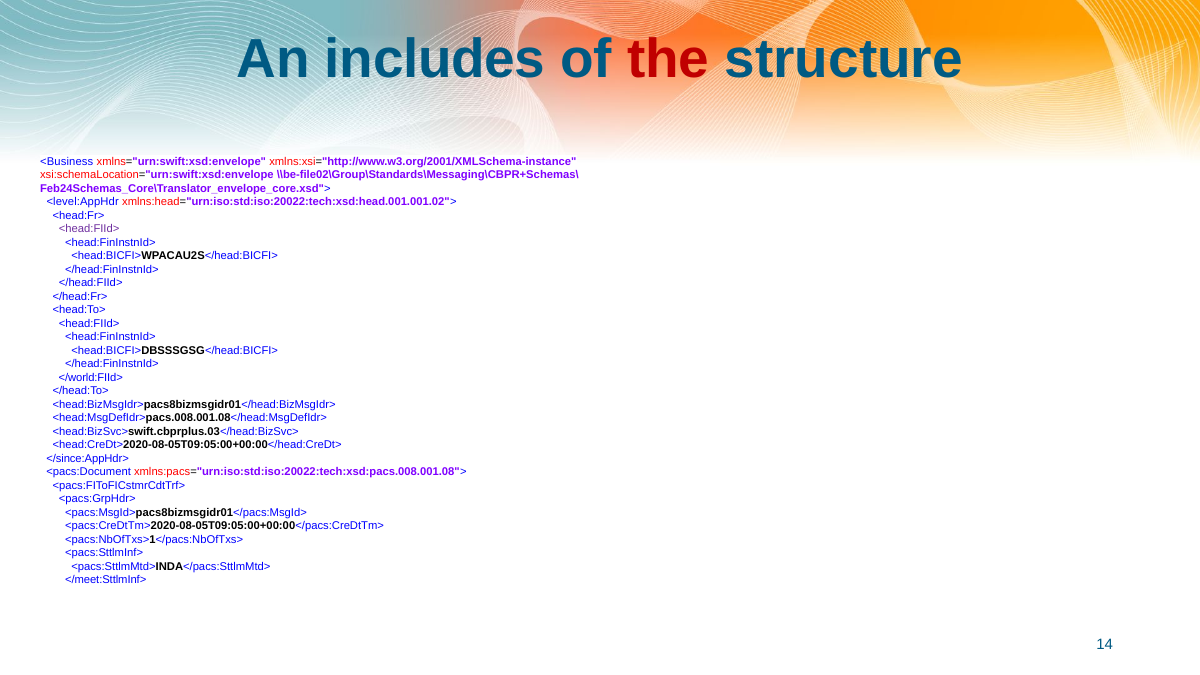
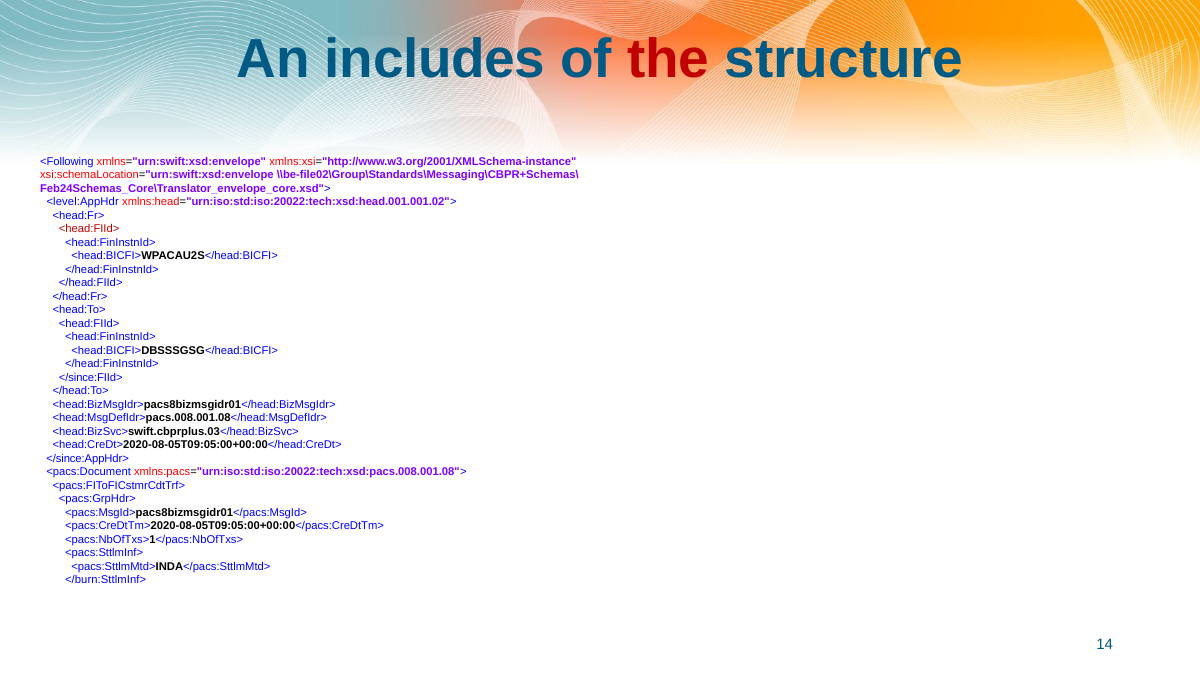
<Business: <Business -> <Following (67, 161)
<head:FIId> colour: purple -> red (89, 229)
</world:FIId>: </world:FIId> -> </since:FIId> (91, 377)
</meet:SttlmInf>: </meet:SttlmInf> -> </burn:SttlmInf> (106, 580)
